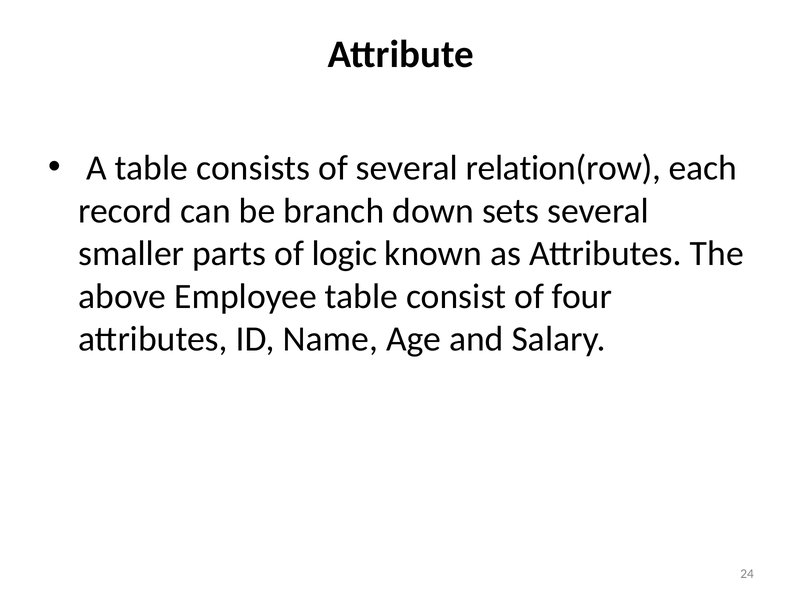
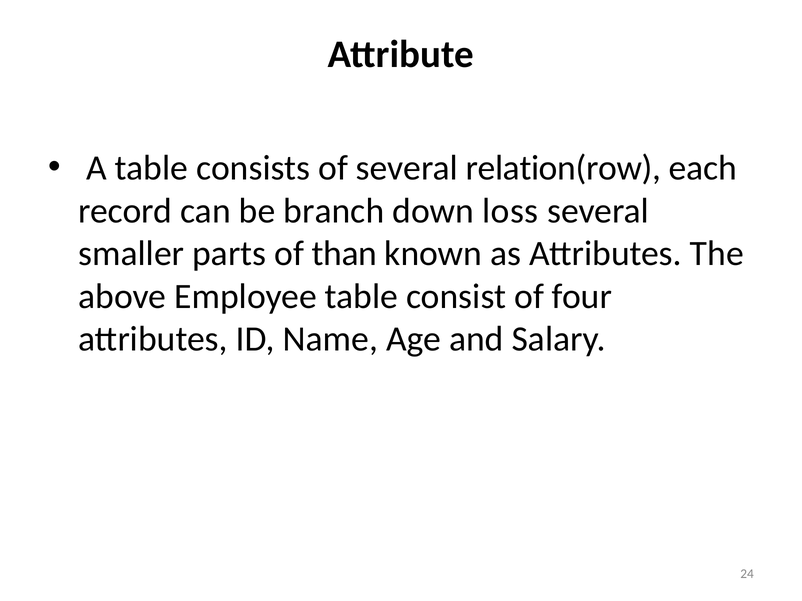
sets: sets -> loss (510, 211)
logic: logic -> than (344, 254)
